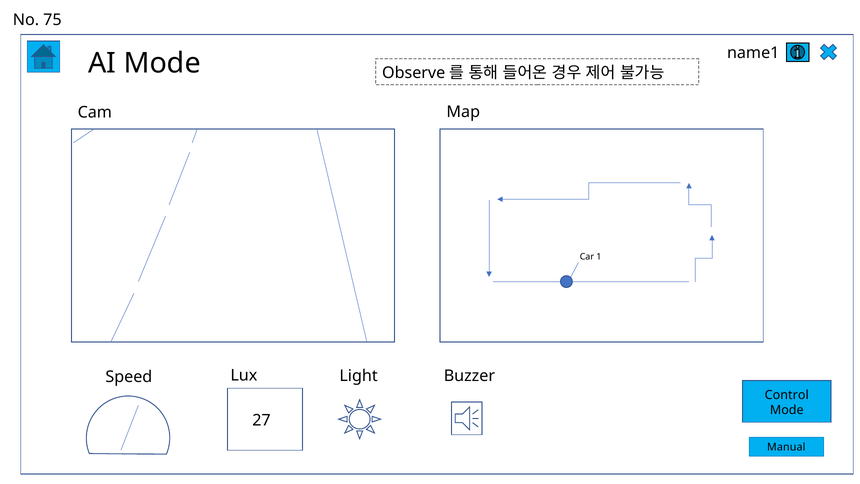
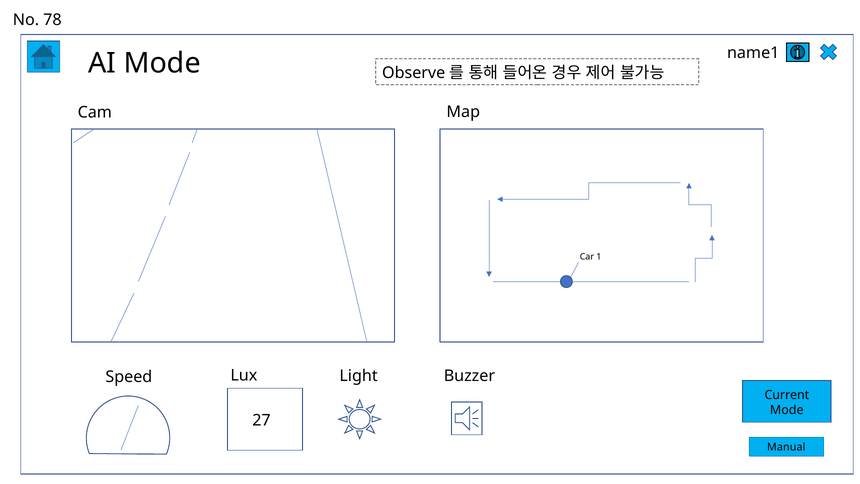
75: 75 -> 78 (52, 20)
Control: Control -> Current (787, 395)
